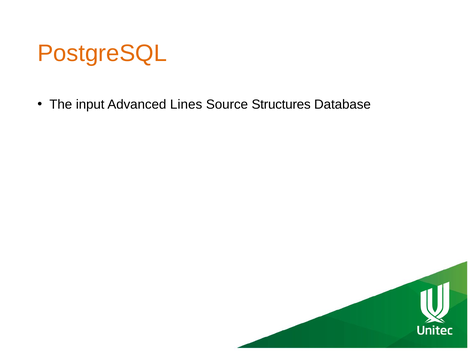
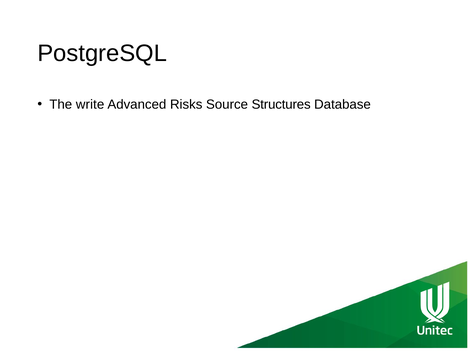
PostgreSQL colour: orange -> black (102, 53)
input: input -> write (90, 104)
Lines: Lines -> Risks (186, 104)
